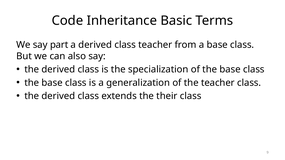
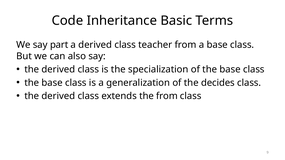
the teacher: teacher -> decides (218, 83)
the their: their -> from (167, 96)
